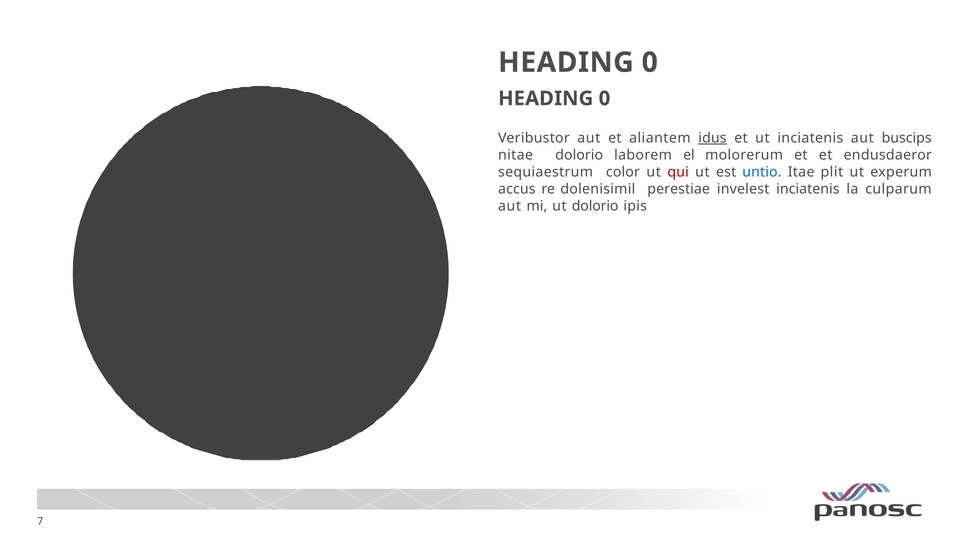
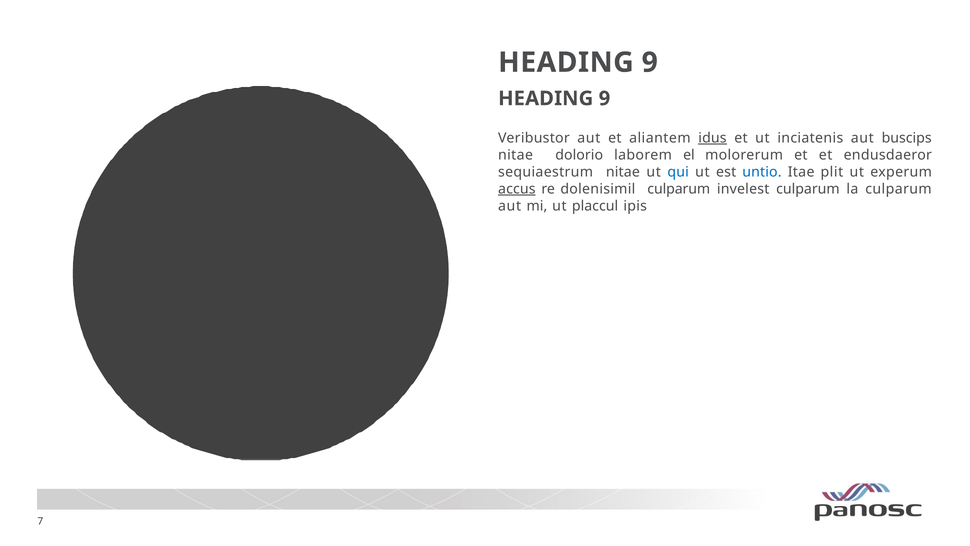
0: 0 -> 9 (650, 62)
0: 0 -> 9 (604, 98)
sequiaestrum color: color -> nitae (623, 172)
qui colour: red -> blue (678, 172)
accus underline: none -> present (517, 189)
dolenisimil perestiae: perestiae -> culparum (679, 189)
invelest inciatenis: inciatenis -> culparum (808, 189)
ut dolorio: dolorio -> placcul (595, 206)
